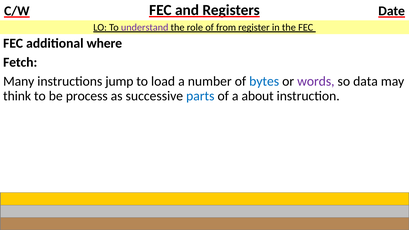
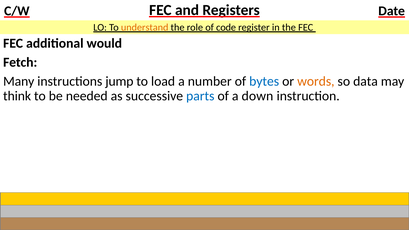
understand colour: purple -> orange (145, 27)
from: from -> code (226, 27)
where: where -> would (104, 43)
words colour: purple -> orange (316, 81)
process: process -> needed (87, 96)
about: about -> down (257, 96)
